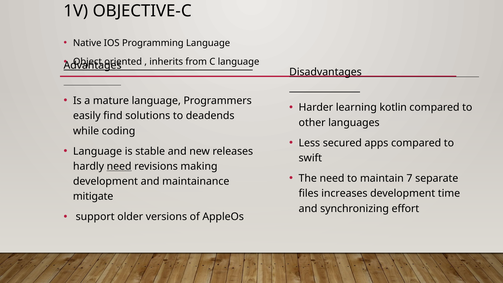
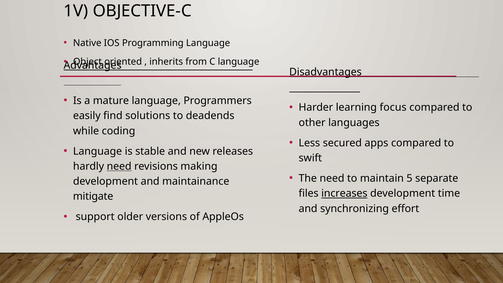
kotlin: kotlin -> focus (393, 108)
7: 7 -> 5 (409, 178)
increases underline: none -> present (344, 193)
